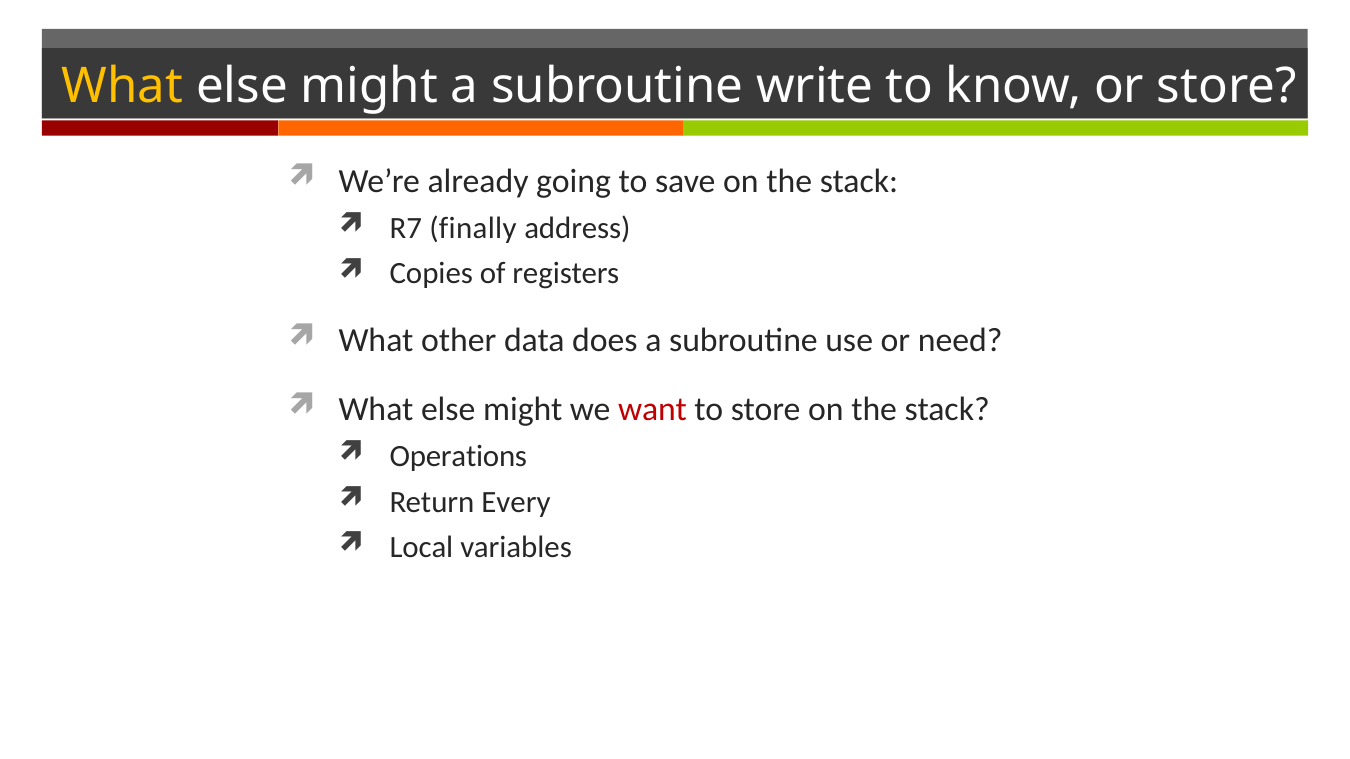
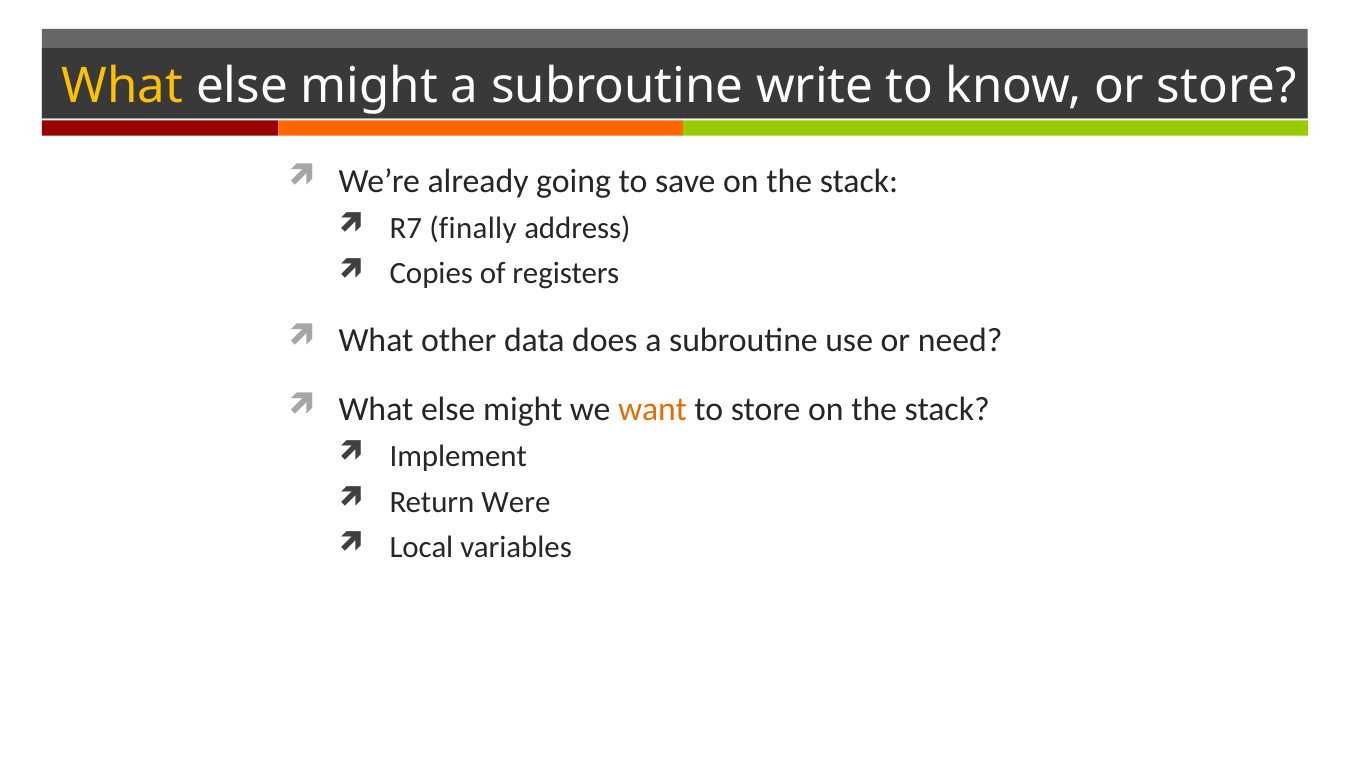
want colour: red -> orange (653, 410)
Operations: Operations -> Implement (458, 457)
Every: Every -> Were (516, 502)
